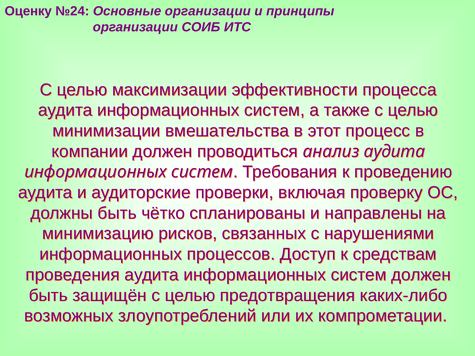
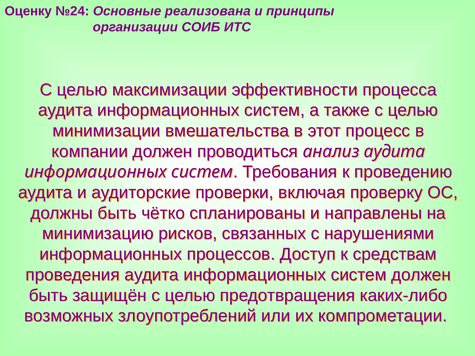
Основные организации: организации -> реализована (208, 11)
